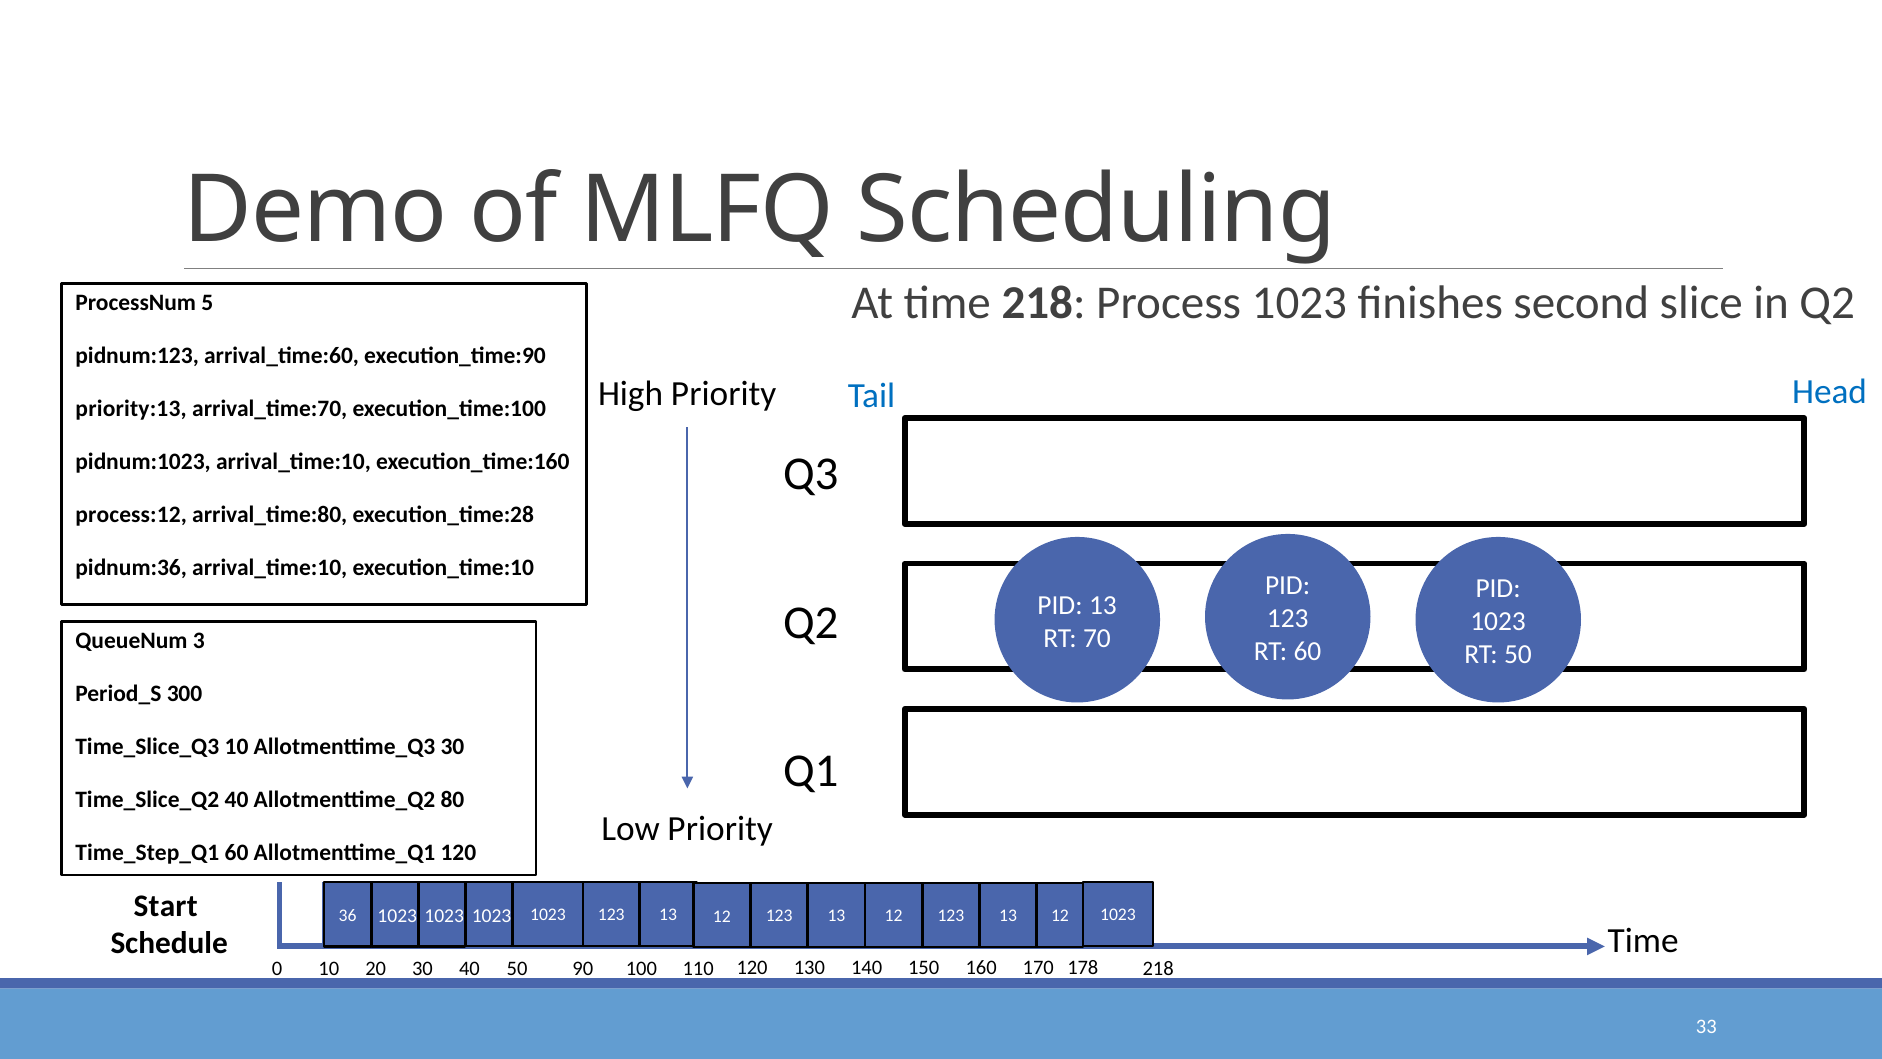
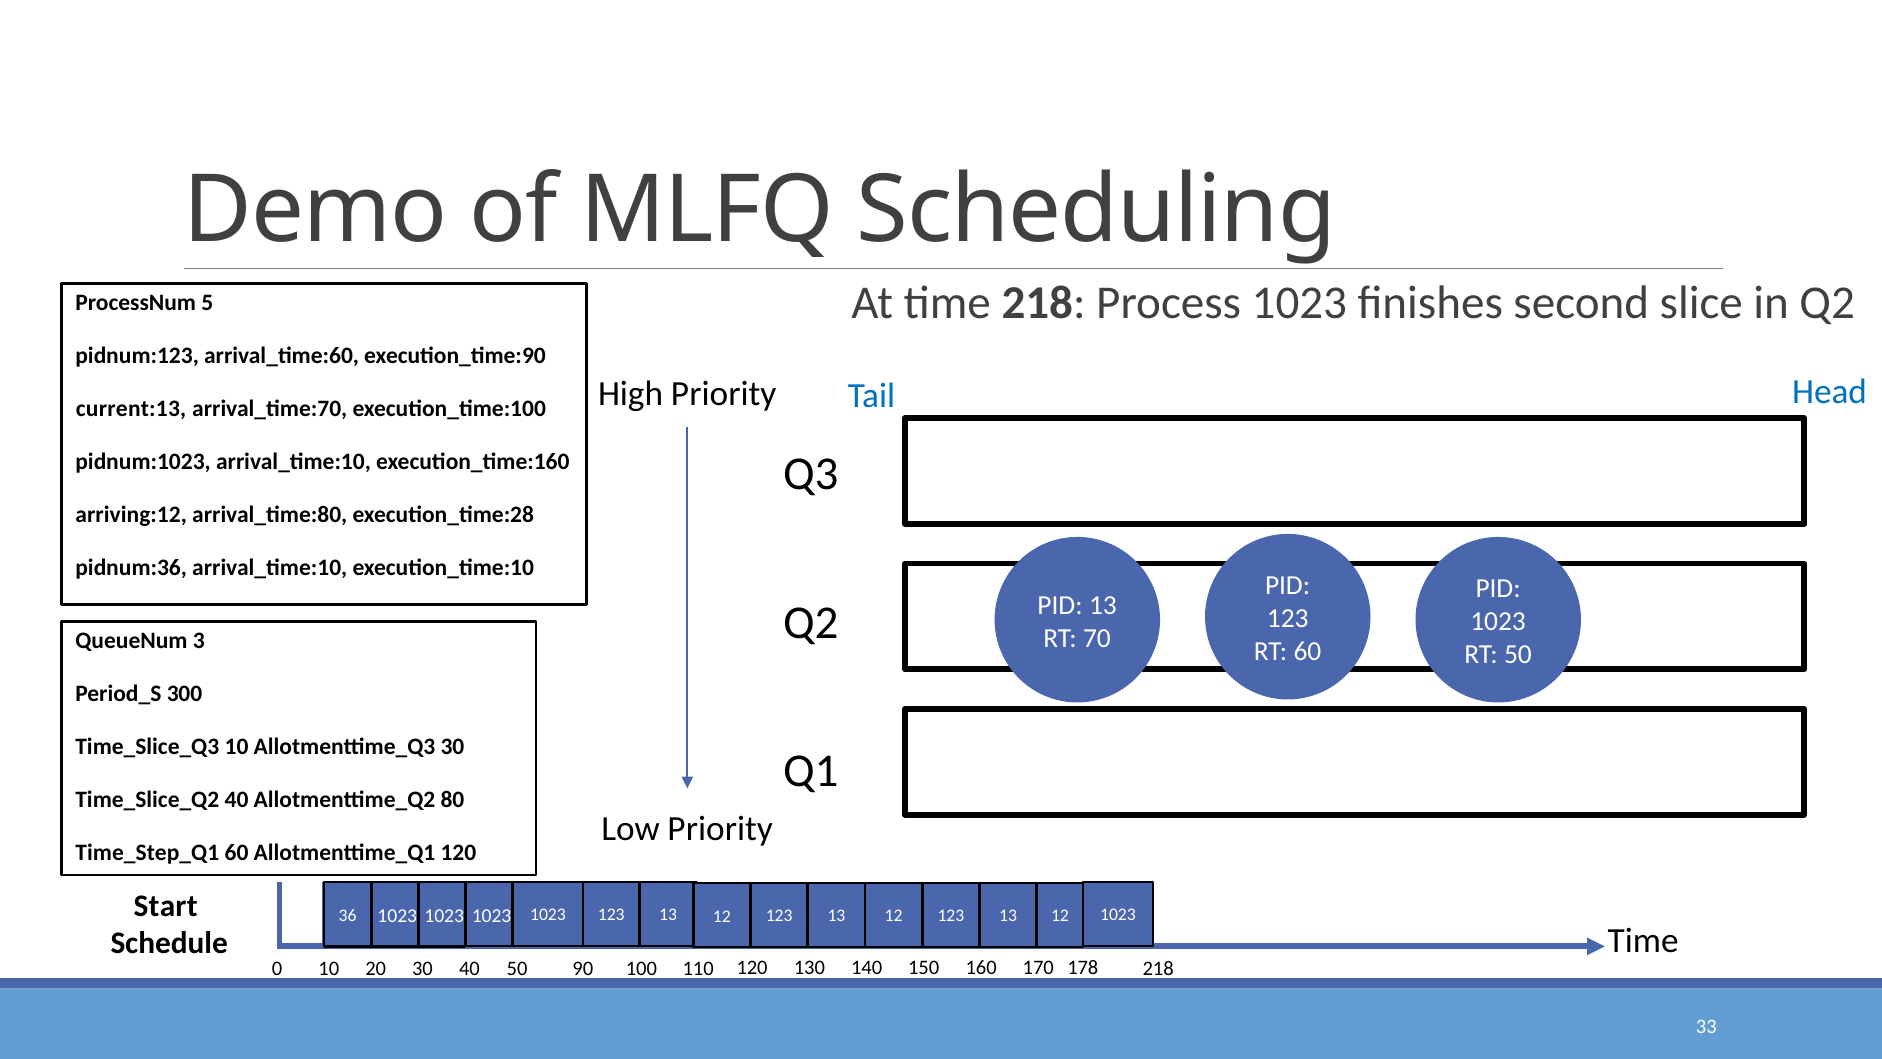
priority:13: priority:13 -> current:13 (131, 409)
process:12: process:12 -> arriving:12 (131, 514)
